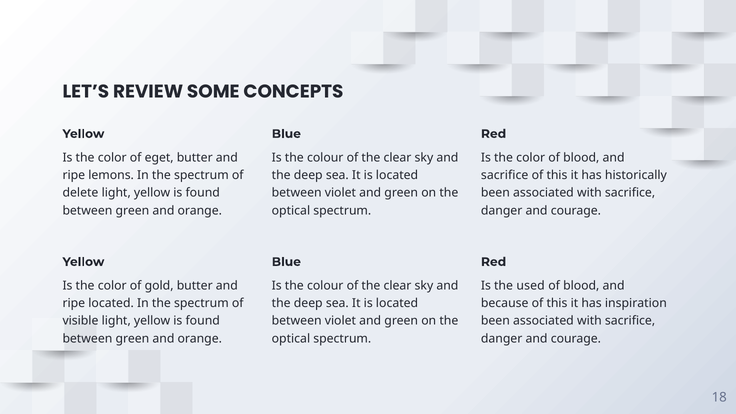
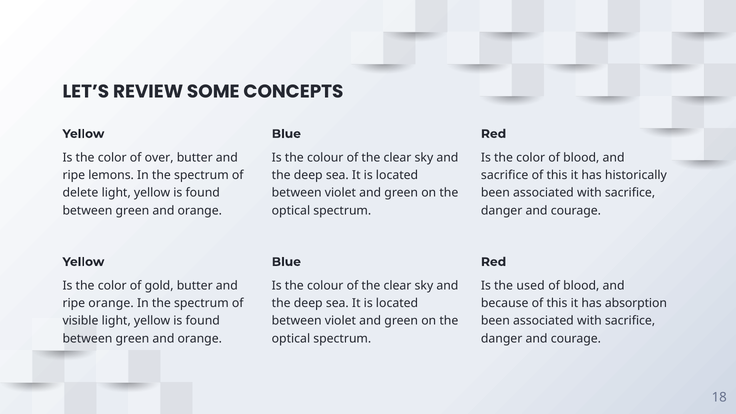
eget: eget -> over (159, 158)
ripe located: located -> orange (111, 303)
inspiration: inspiration -> absorption (636, 303)
